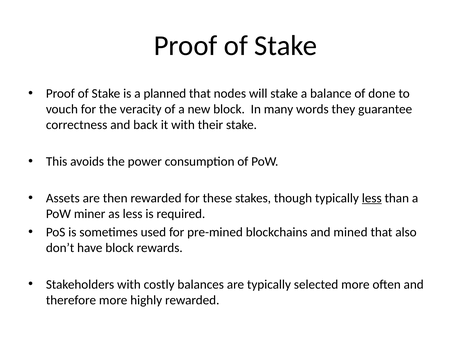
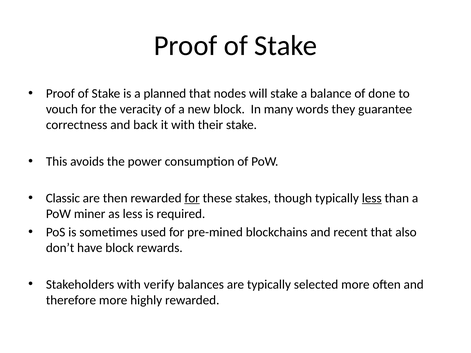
Assets: Assets -> Classic (63, 198)
for underline: none -> present (192, 198)
mined: mined -> recent (351, 232)
costly: costly -> verify (159, 285)
